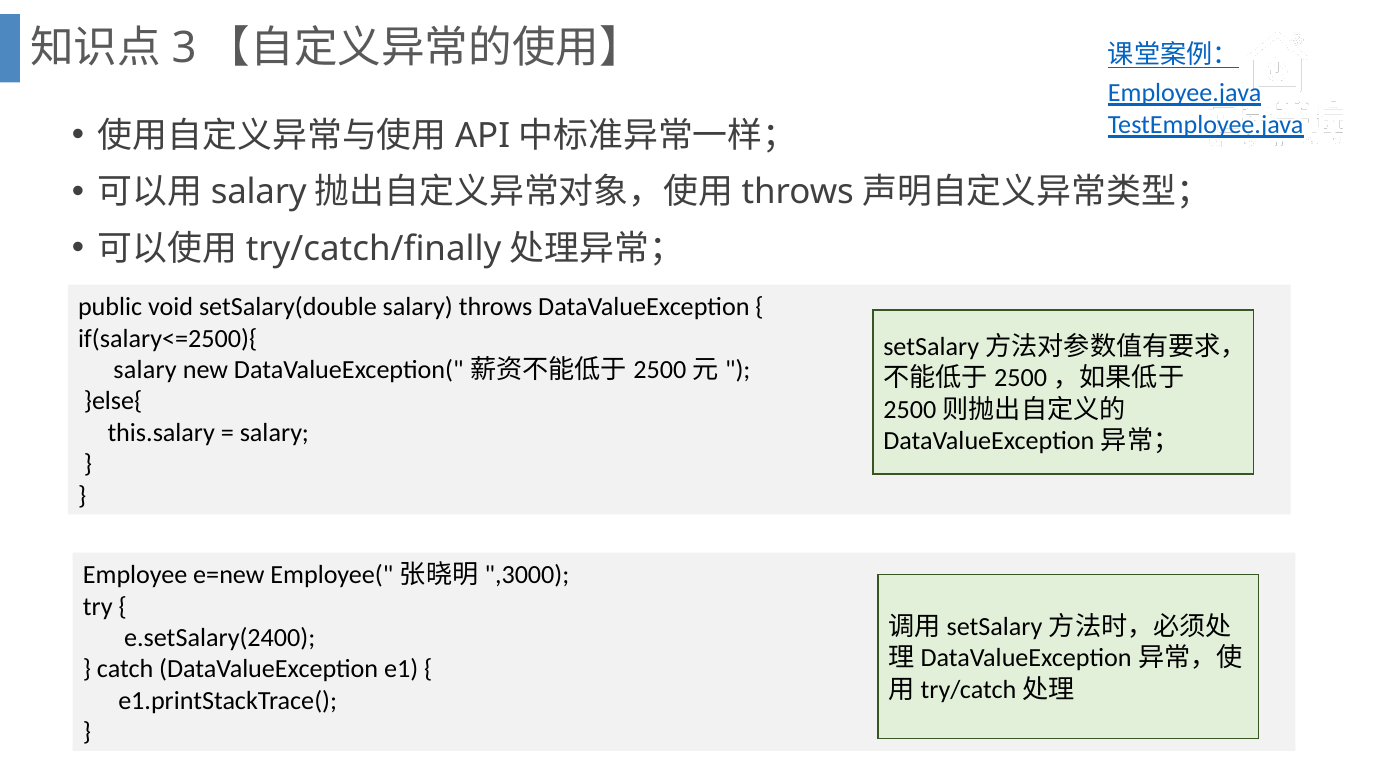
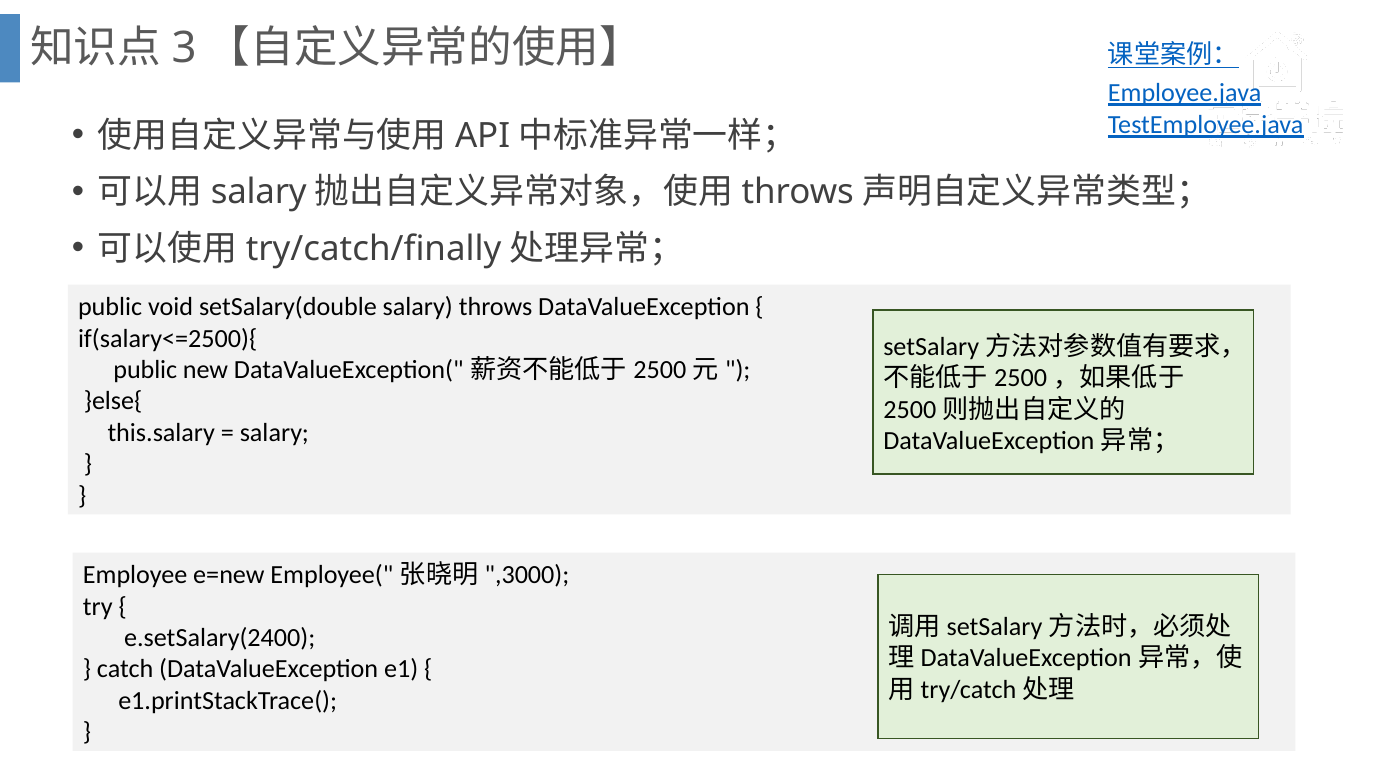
salary: salary -> public (145, 370)
